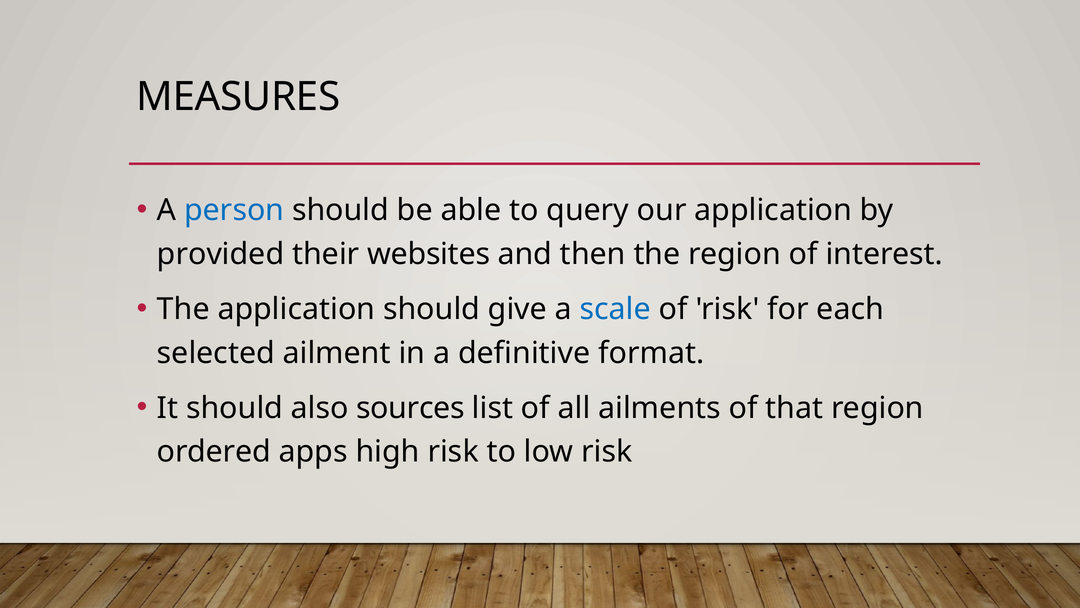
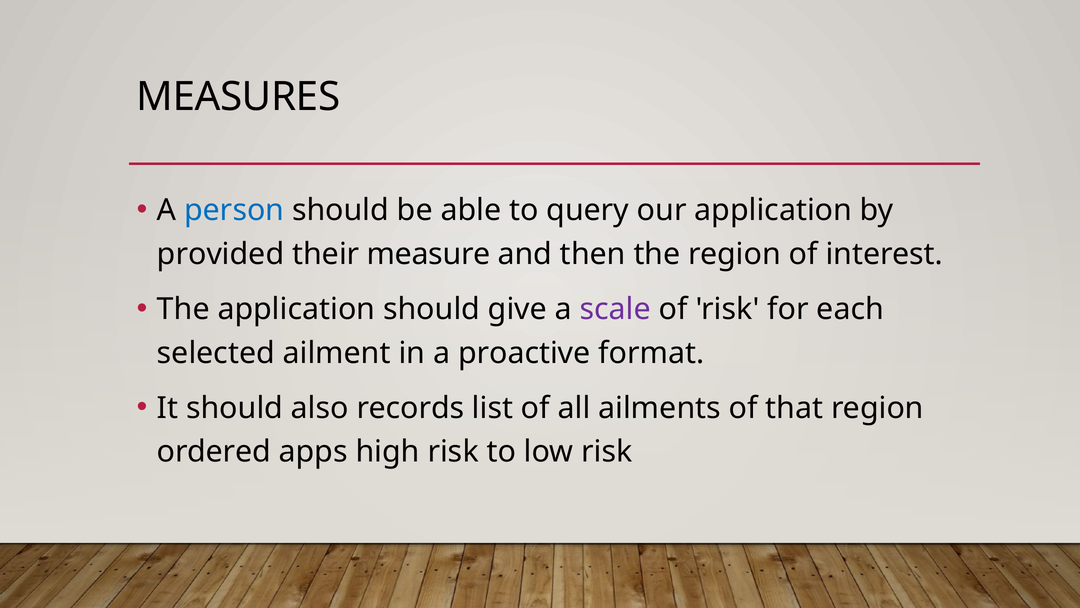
websites: websites -> measure (429, 254)
scale colour: blue -> purple (615, 309)
definitive: definitive -> proactive (524, 353)
sources: sources -> records (410, 408)
